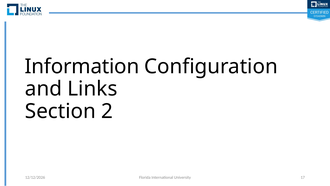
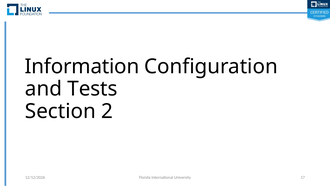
Links: Links -> Tests (92, 89)
